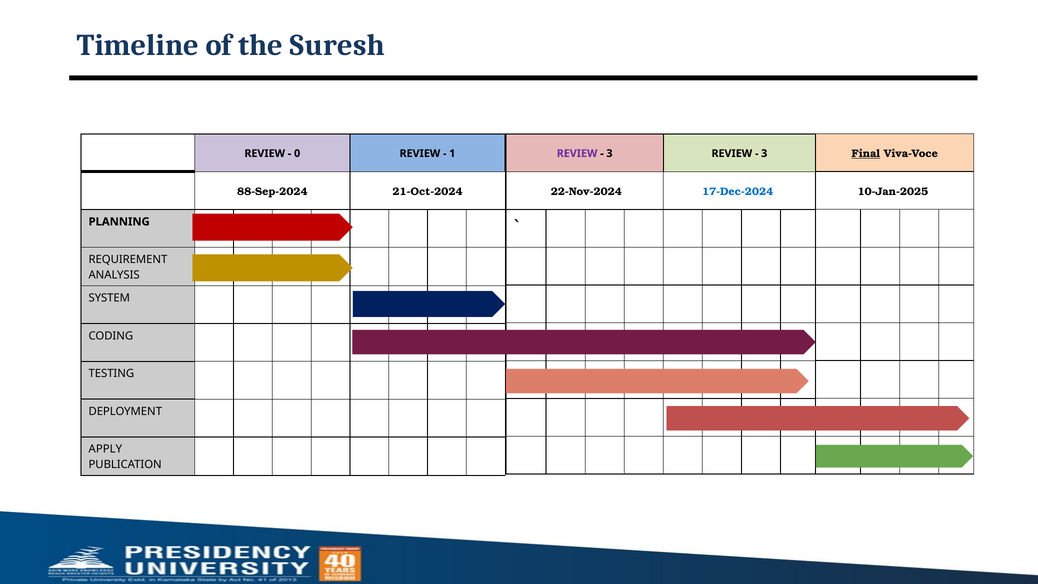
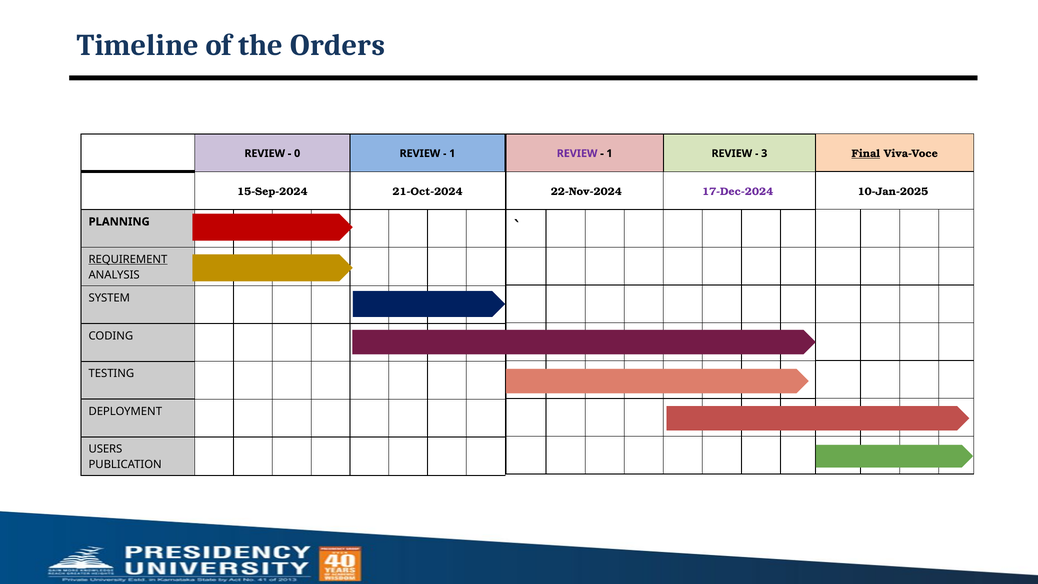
Suresh: Suresh -> Orders (338, 45)
3: 3 -> 1 (609, 153)
88-Sep-2024: 88-Sep-2024 -> 15-Sep-2024 (272, 192)
17-Dec-2024 colour: blue -> purple (738, 192)
REQUIREMENT underline: none -> present (128, 259)
APPLY: APPLY -> USERS (105, 449)
